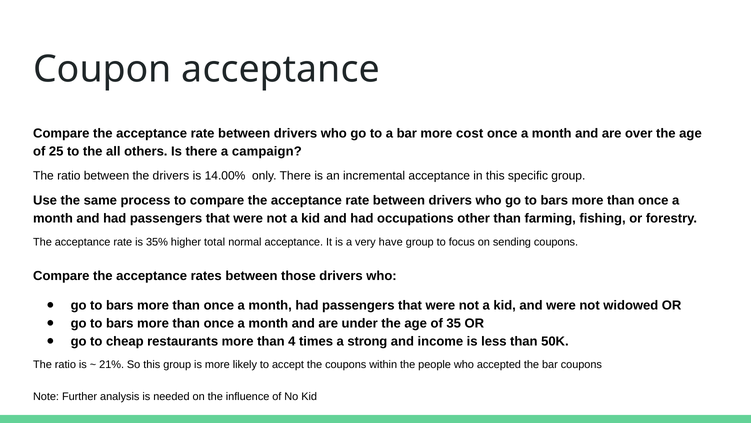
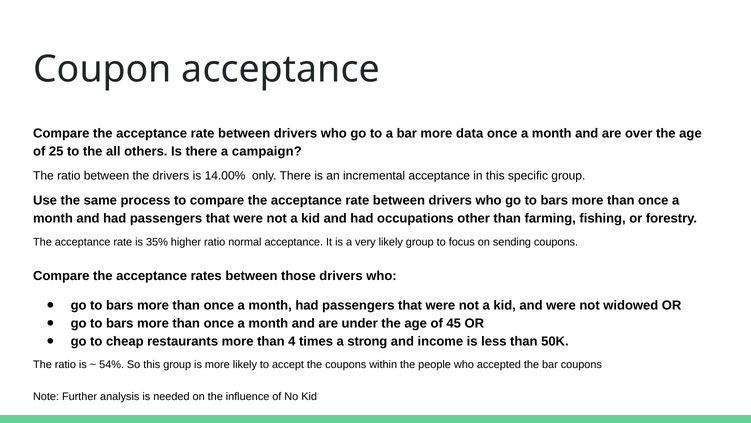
cost: cost -> data (470, 133)
higher total: total -> ratio (215, 242)
very have: have -> likely (391, 242)
35: 35 -> 45 (454, 323)
21%: 21% -> 54% (112, 364)
